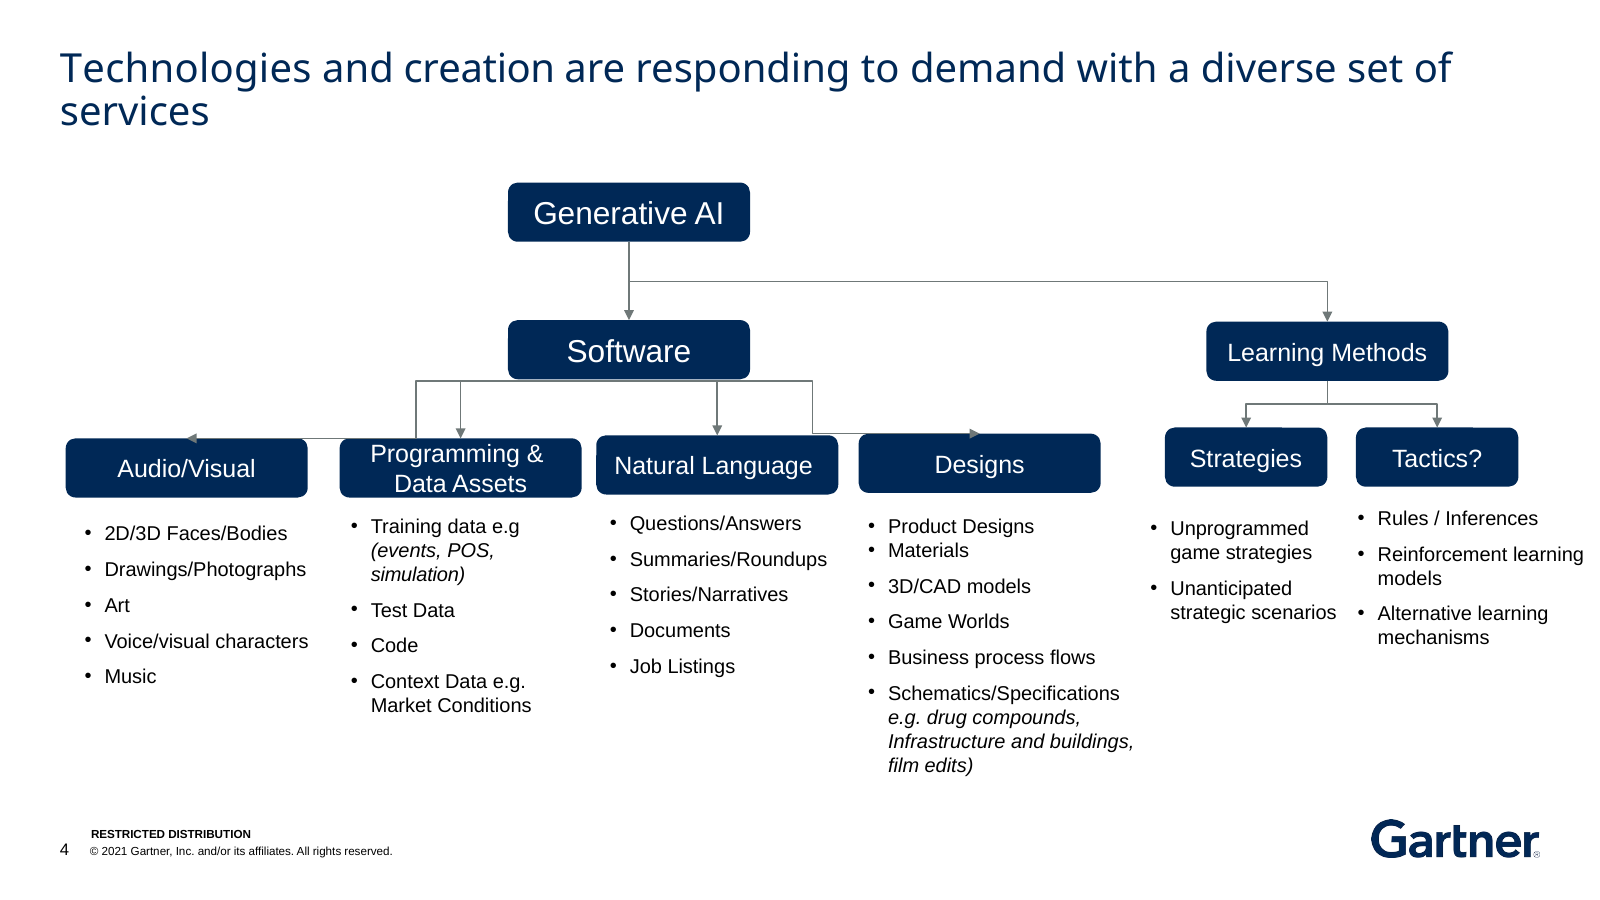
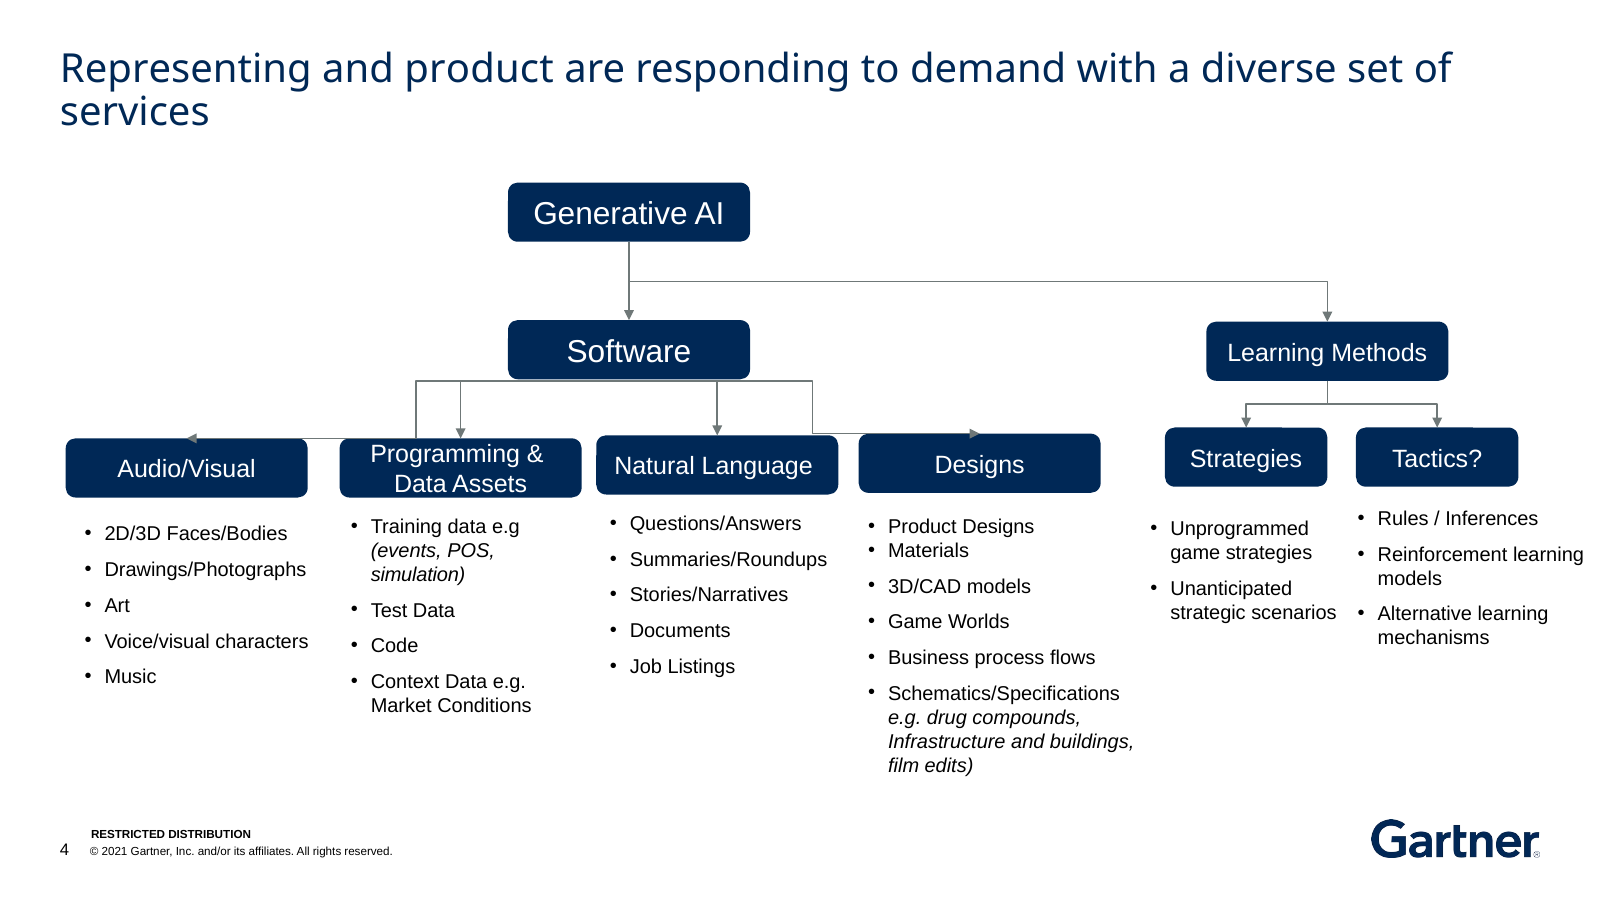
Technologies: Technologies -> Representing (186, 69)
and creation: creation -> product (479, 69)
